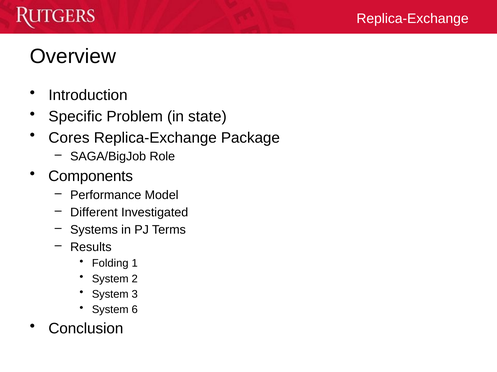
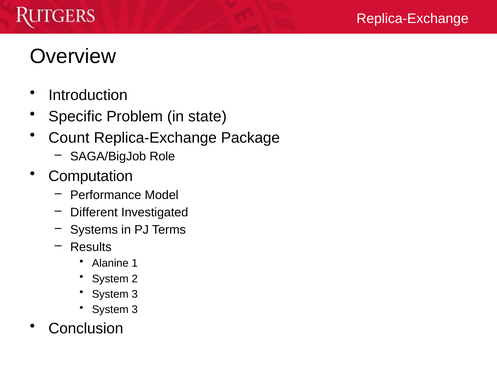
Cores: Cores -> Count (69, 138)
Components: Components -> Computation (91, 177)
Folding: Folding -> Alanine (110, 264)
6: 6 -> 3 (135, 310)
